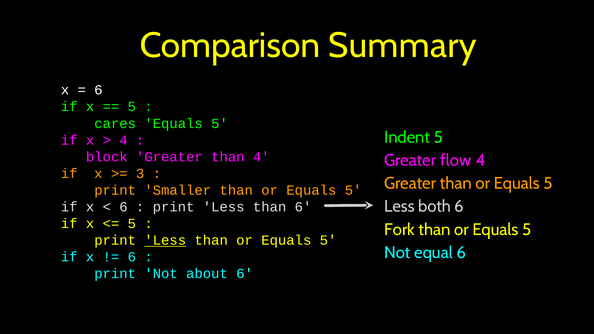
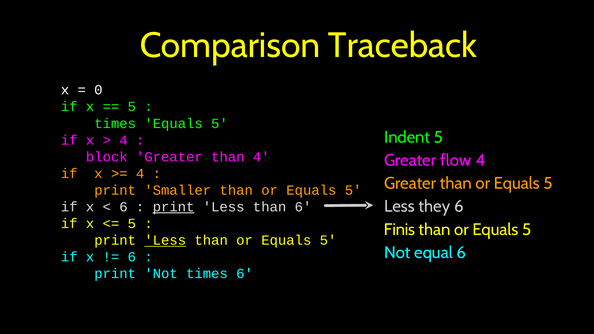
Summary: Summary -> Traceback (402, 46)
6: 6 -> 0 (98, 90)
cares: cares -> times (115, 123)
3: 3 -> 4 (140, 174)
both: both -> they (434, 207)
print underline: none -> present (174, 207)
Fork: Fork -> Finis (400, 230)
Not about: about -> times (207, 274)
